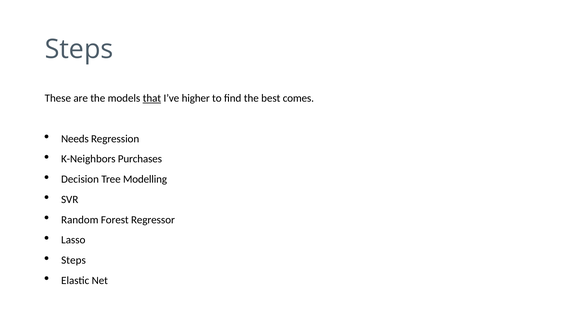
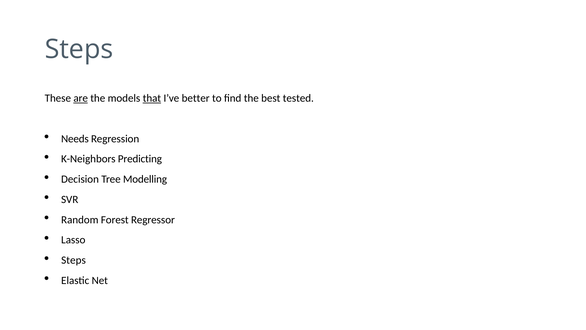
are underline: none -> present (81, 98)
higher: higher -> better (196, 98)
comes: comes -> tested (298, 98)
Purchases: Purchases -> Predicting (140, 159)
